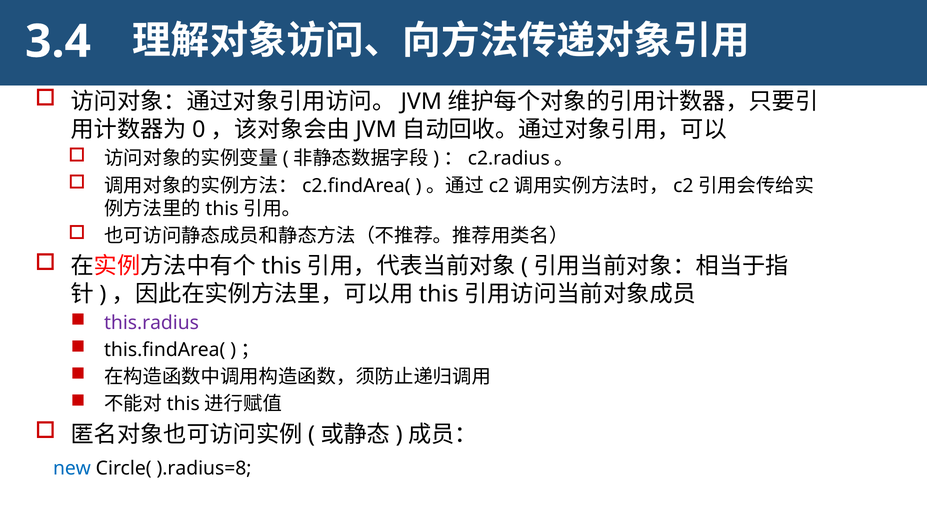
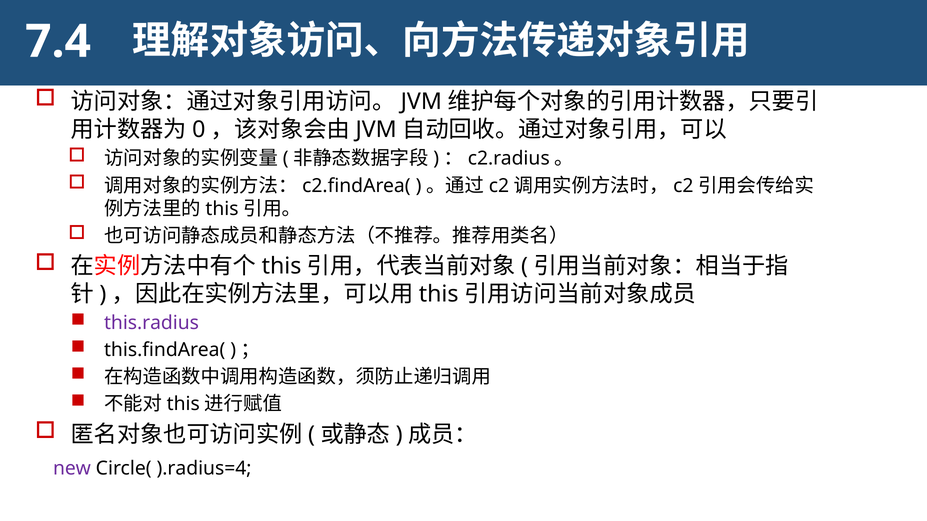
3.4: 3.4 -> 7.4 (58, 42)
new colour: blue -> purple (72, 469)
).radius=8: ).radius=8 -> ).radius=4 (204, 469)
